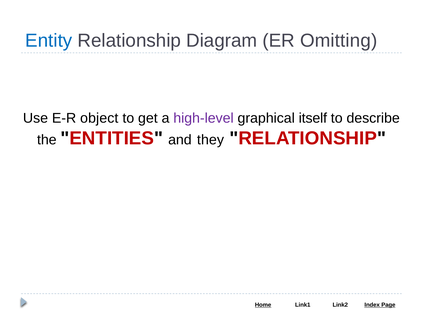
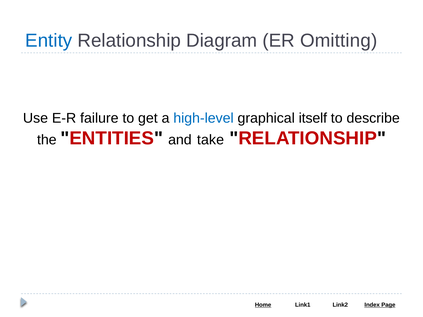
object: object -> failure (99, 118)
high-level colour: purple -> blue (204, 118)
they: they -> take (210, 140)
